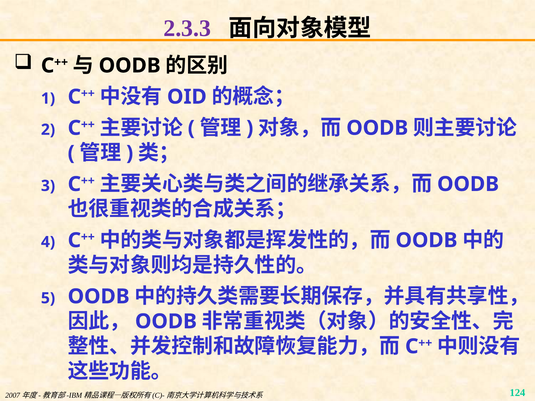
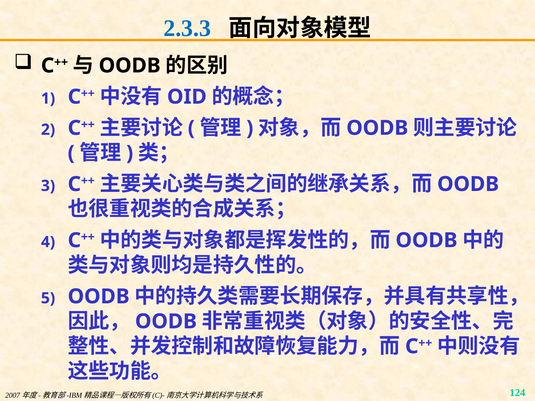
2.3.3 colour: purple -> blue (187, 28)
